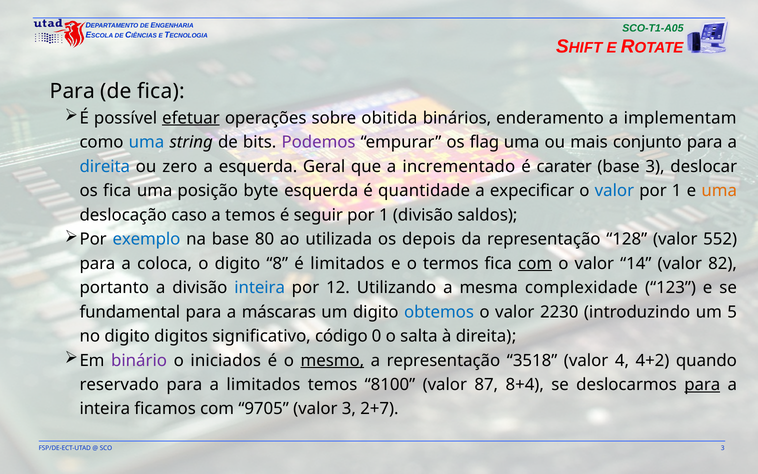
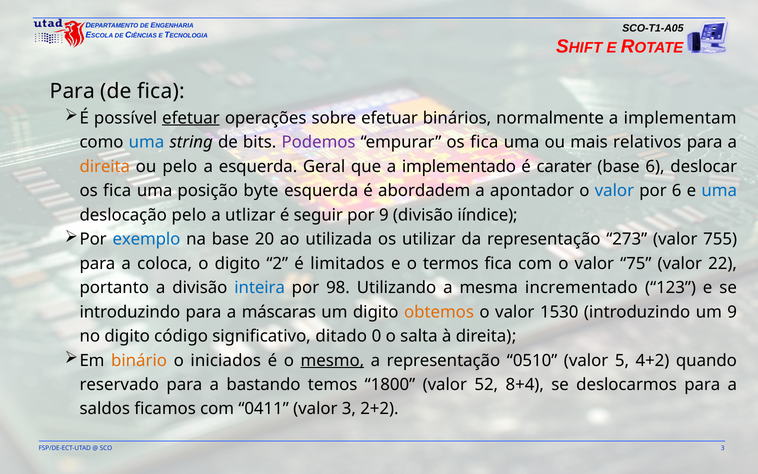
SCO-T1-A05 colour: green -> black (653, 28)
sobre obitida: obitida -> efetuar (390, 118)
enderamento: enderamento -> normalmente (550, 118)
empurar os flag: flag -> fica (484, 142)
conjunto: conjunto -> relativos (647, 142)
direita colour: blue -> orange (105, 166)
ou zero: zero -> pelo (180, 166)
incrementado: incrementado -> implementado (459, 166)
base 3: 3 -> 6 (655, 166)
quantidade: quantidade -> abordadem (424, 191)
expecificar: expecificar -> apontador (532, 191)
1: 1 -> 6 (677, 191)
uma colour: orange -> blue (719, 191)
deslocação caso: caso -> pelo (189, 215)
a temos: temos -> utlizar (250, 215)
1: 1 -> 9 (384, 215)
saldos: saldos -> iíndice (488, 215)
80: 80 -> 20 (265, 239)
depois: depois -> utilizar (429, 239)
128: 128 -> 273 (627, 239)
552: 552 -> 755 (720, 239)
8: 8 -> 2 (277, 263)
com underline: present -> none (535, 263)
14: 14 -> 75 (636, 263)
82: 82 -> 22 (723, 263)
12: 12 -> 98 (338, 288)
complexidade: complexidade -> incrementado (581, 288)
fundamental: fundamental -> introduzindo (130, 312)
obtemos colour: blue -> orange (439, 312)
2230: 2230 -> 1530 (559, 312)
um 5: 5 -> 9 (732, 312)
digitos: digitos -> código (181, 336)
código: código -> ditado (341, 336)
binário colour: purple -> orange (139, 360)
3518: 3518 -> 0510 (532, 360)
4: 4 -> 5 (622, 360)
a limitados: limitados -> bastando (263, 384)
8100: 8100 -> 1800 (390, 384)
87: 87 -> 52 (486, 384)
para underline: present -> none (702, 384)
inteira: inteira -> saldos (105, 409)
9705: 9705 -> 0411 (264, 409)
2+7: 2+7 -> 2+2 (379, 409)
